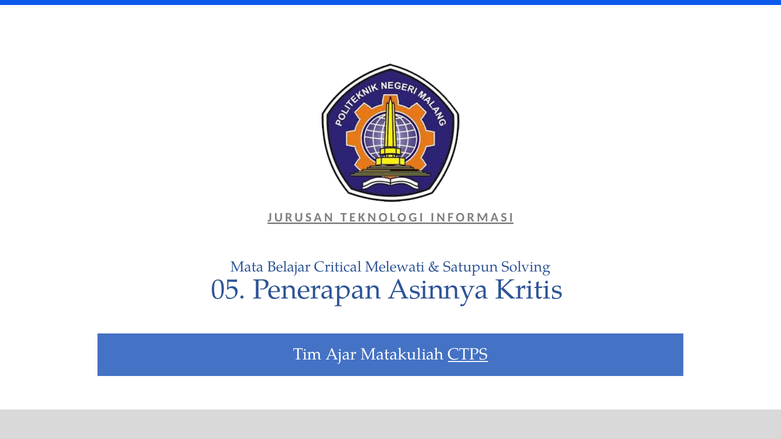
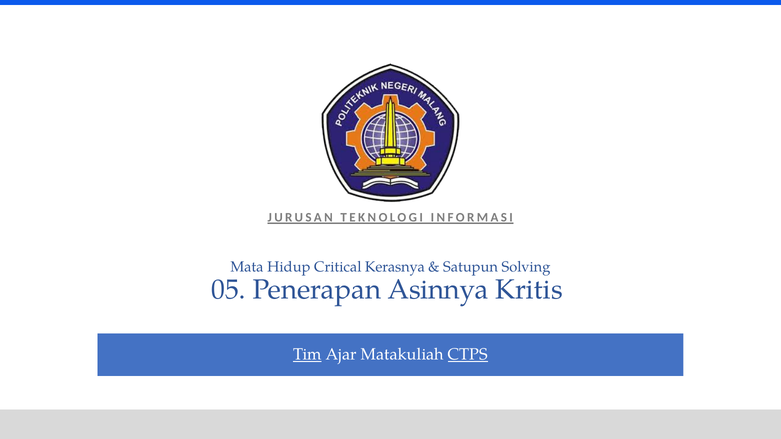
Belajar: Belajar -> Hidup (289, 267)
Melewati: Melewati -> Kerasnya (395, 267)
Tim underline: none -> present (307, 355)
